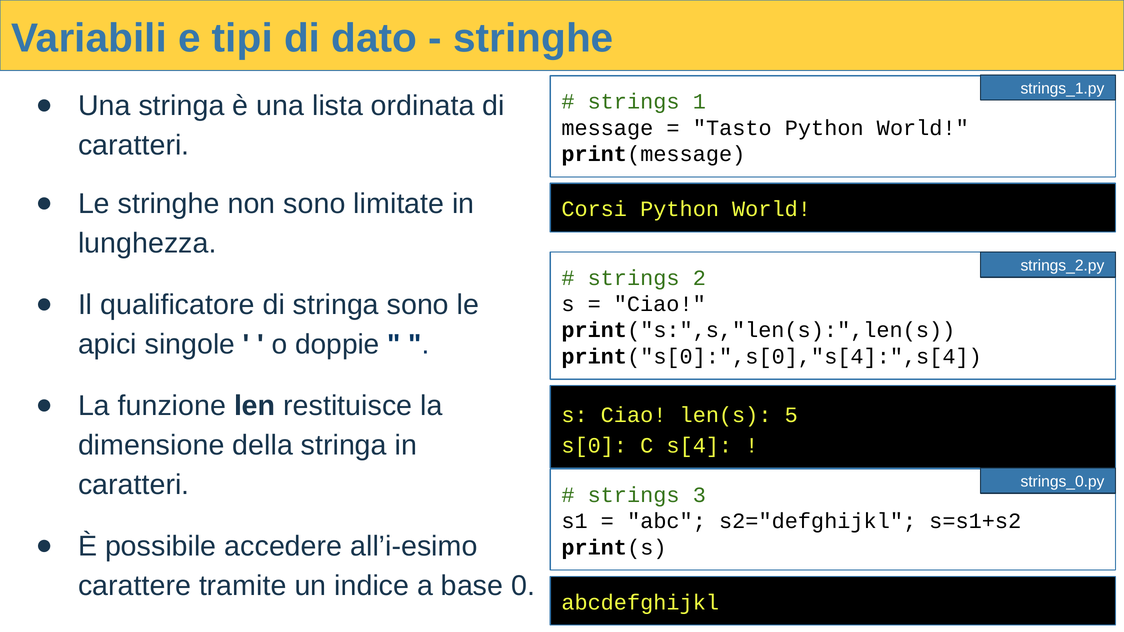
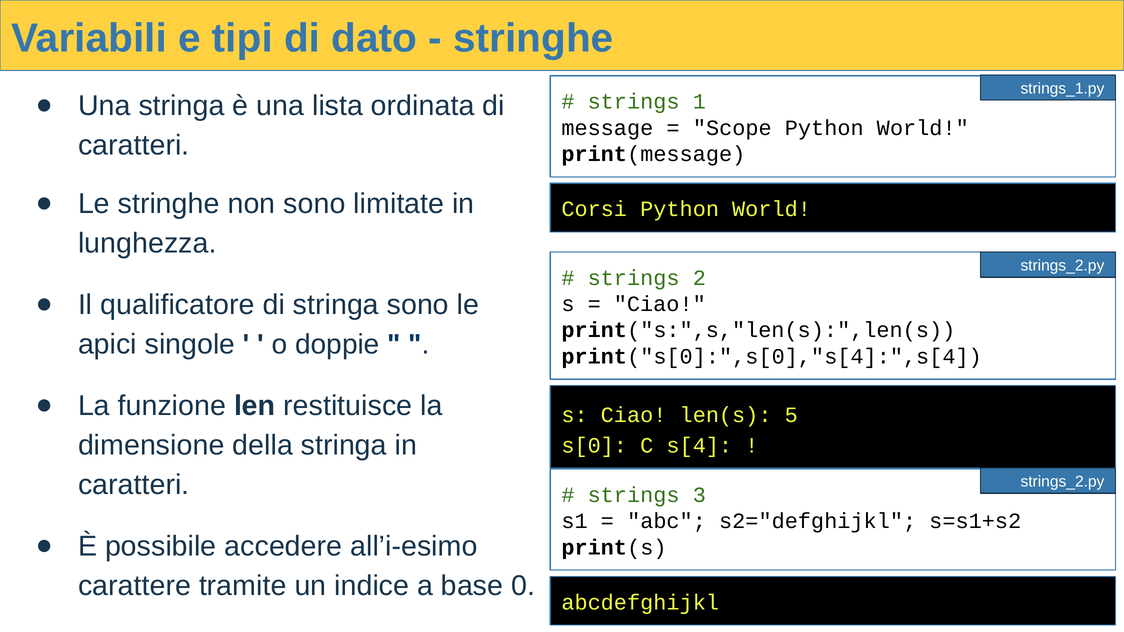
Tasto: Tasto -> Scope (732, 128)
strings_0.py: strings_0.py -> strings_2.py (1062, 482)
